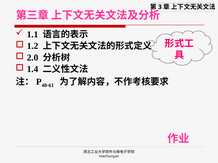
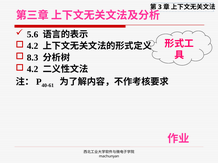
1.1: 1.1 -> 5.6 (33, 34)
1.2: 1.2 -> 4.2 (33, 46)
2.0: 2.0 -> 8.3 (33, 58)
1.4: 1.4 -> 4.2 (33, 69)
